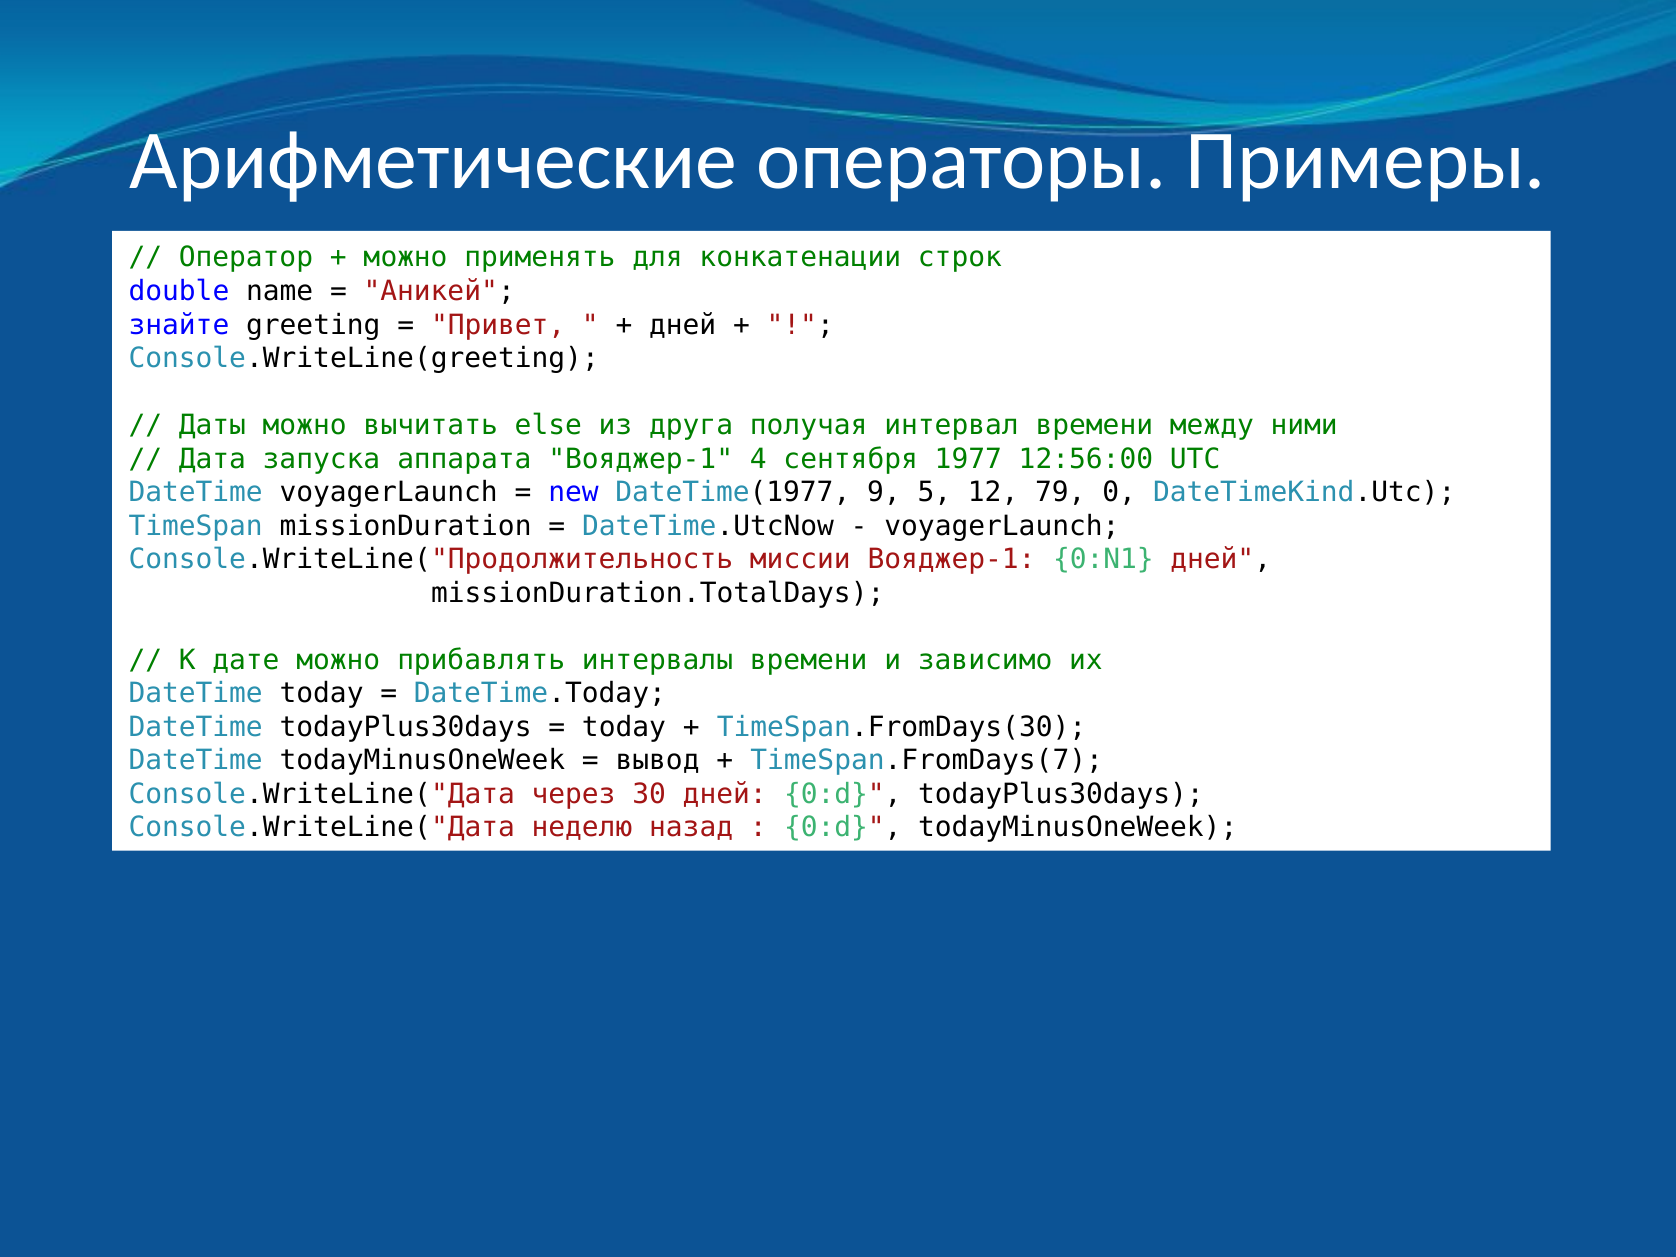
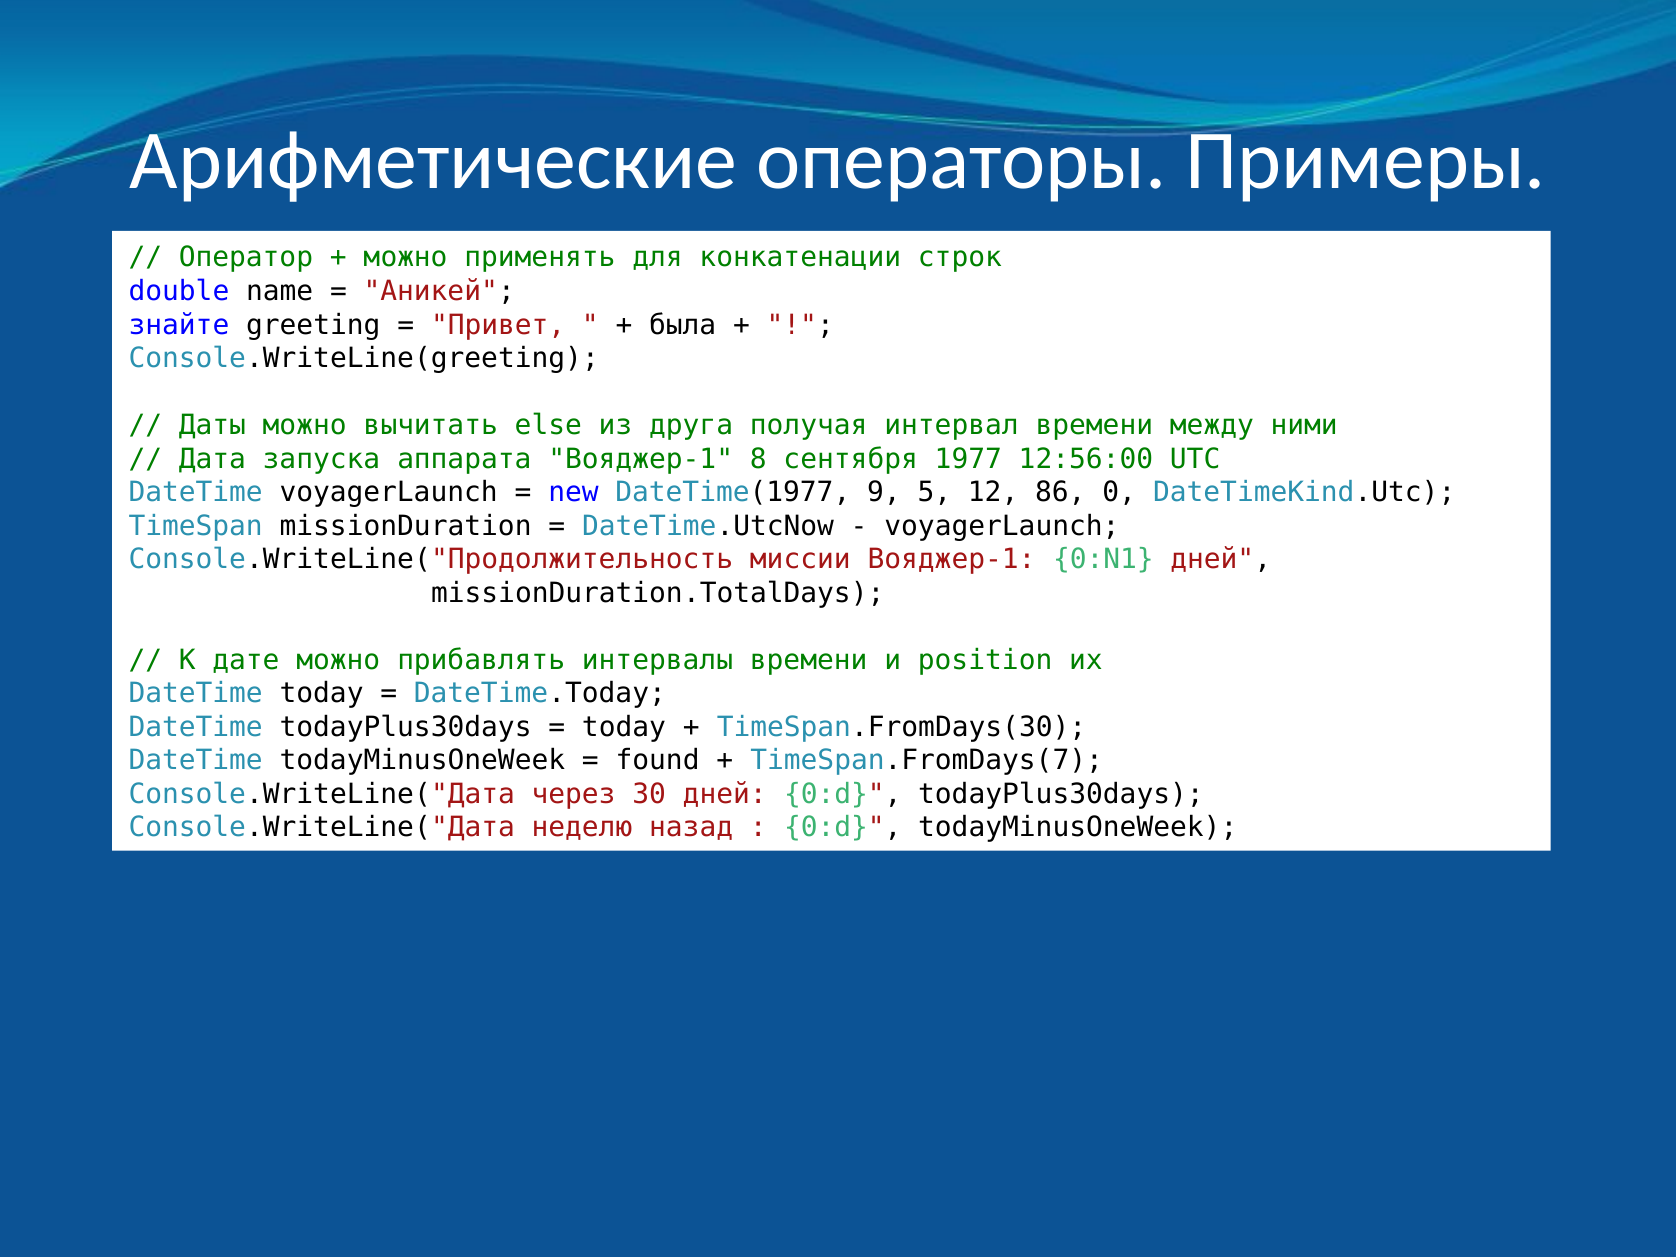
дней: дней -> была (683, 325)
4: 4 -> 8 (758, 459)
79: 79 -> 86 (1060, 492)
зависимо: зависимо -> position (985, 660)
вывод: вывод -> found (658, 761)
